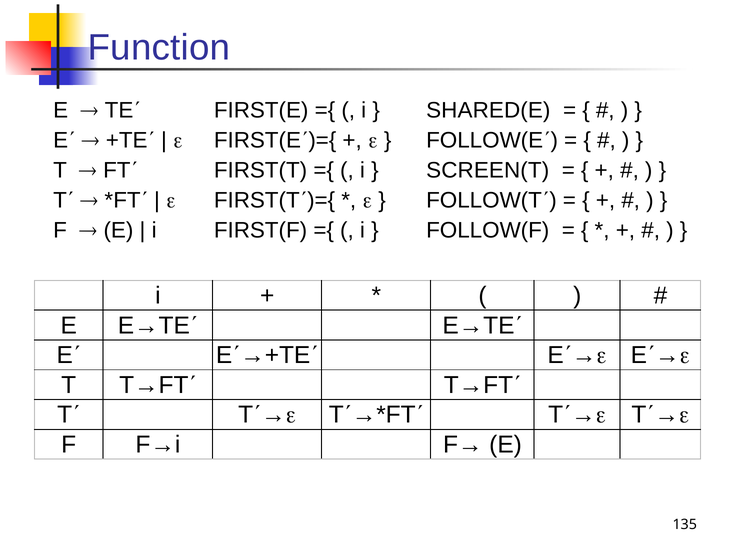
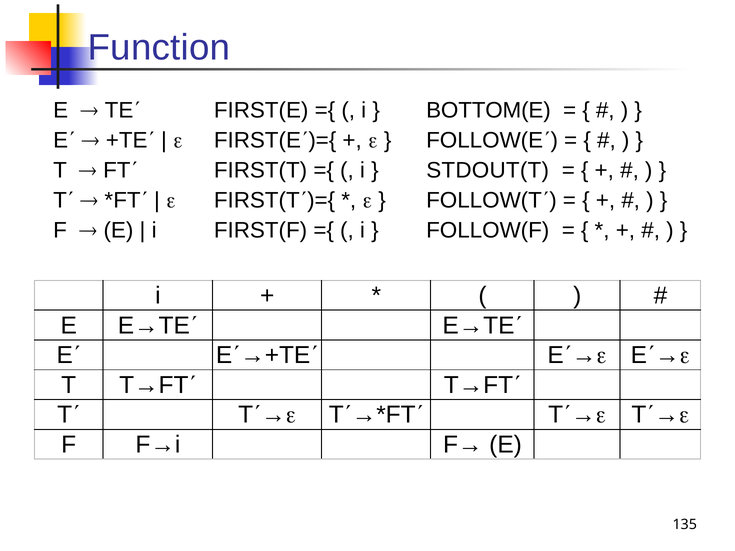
SHARED(E: SHARED(E -> BOTTOM(E (488, 111)
SCREEN(T: SCREEN(T -> STDOUT(T (488, 171)
